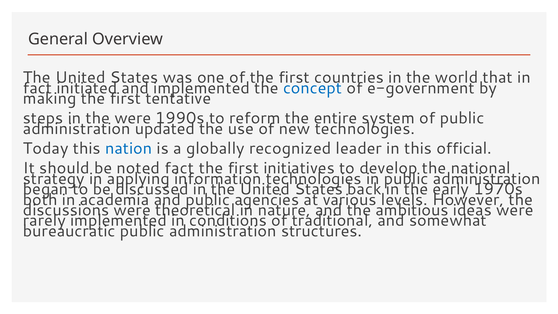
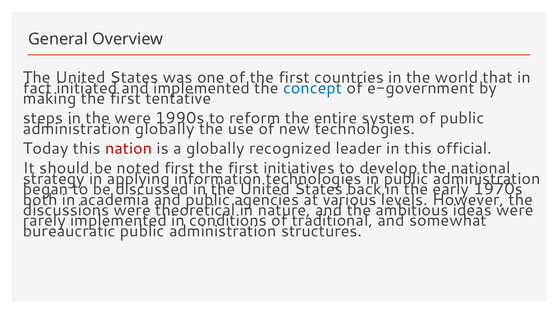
updated: updated -> globally (165, 129)
nation colour: blue -> red (129, 148)
fact: fact -> first (179, 168)
